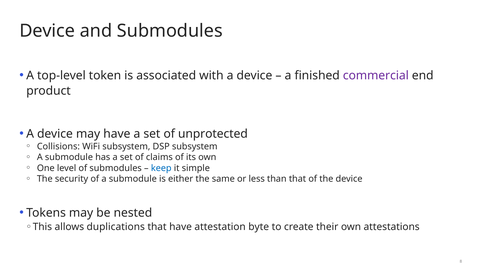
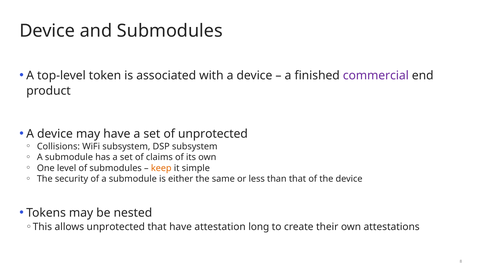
keep colour: blue -> orange (161, 168)
allows duplications: duplications -> unprotected (116, 227)
byte: byte -> long (259, 227)
